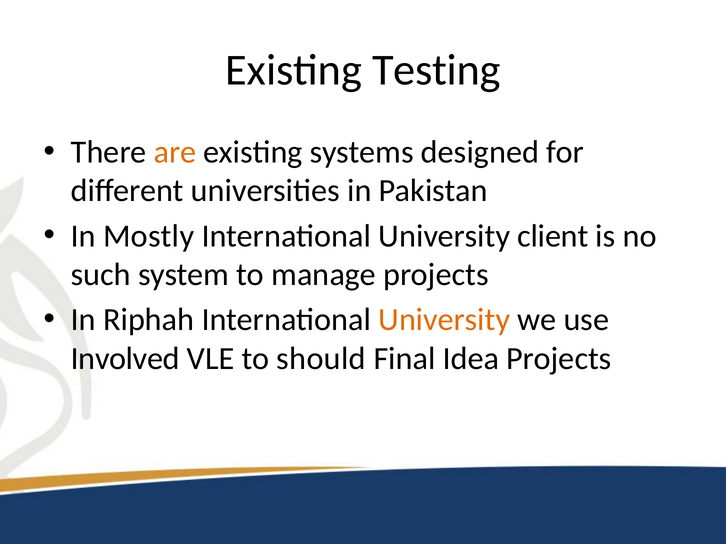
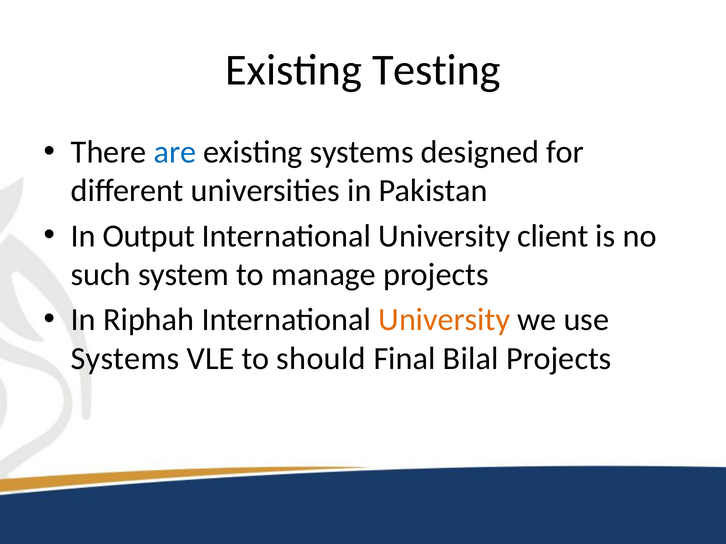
are colour: orange -> blue (175, 152)
Mostly: Mostly -> Output (149, 236)
Involved: Involved -> Systems (125, 359)
Idea: Idea -> Bilal (471, 359)
